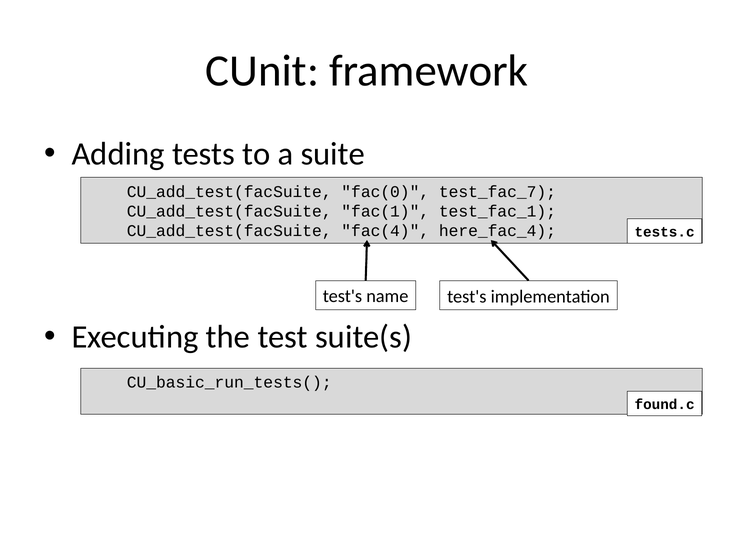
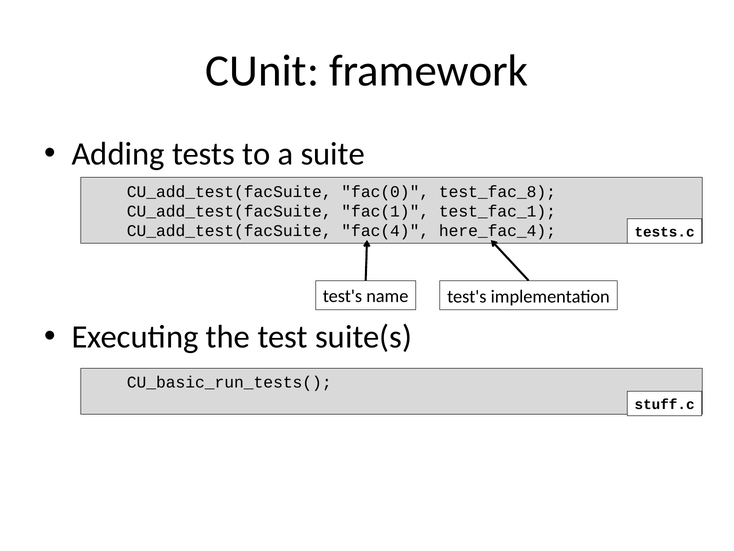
test_fac_7: test_fac_7 -> test_fac_8 (497, 192)
found.c: found.c -> stuff.c (665, 404)
